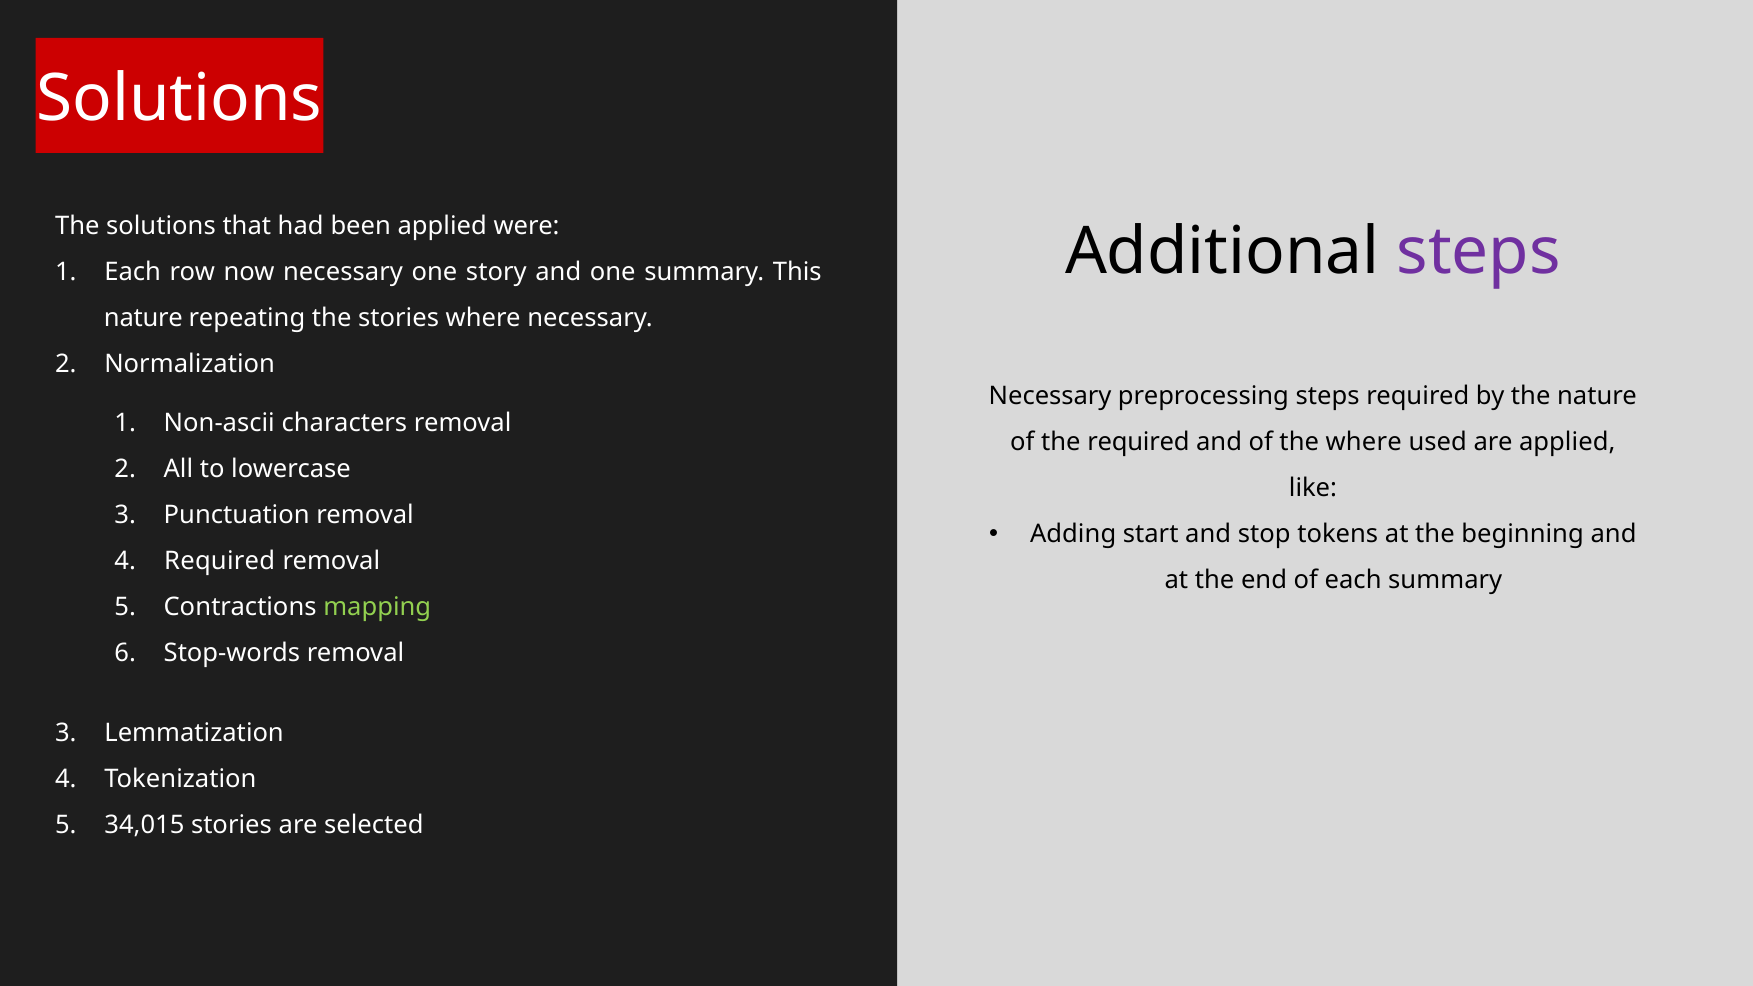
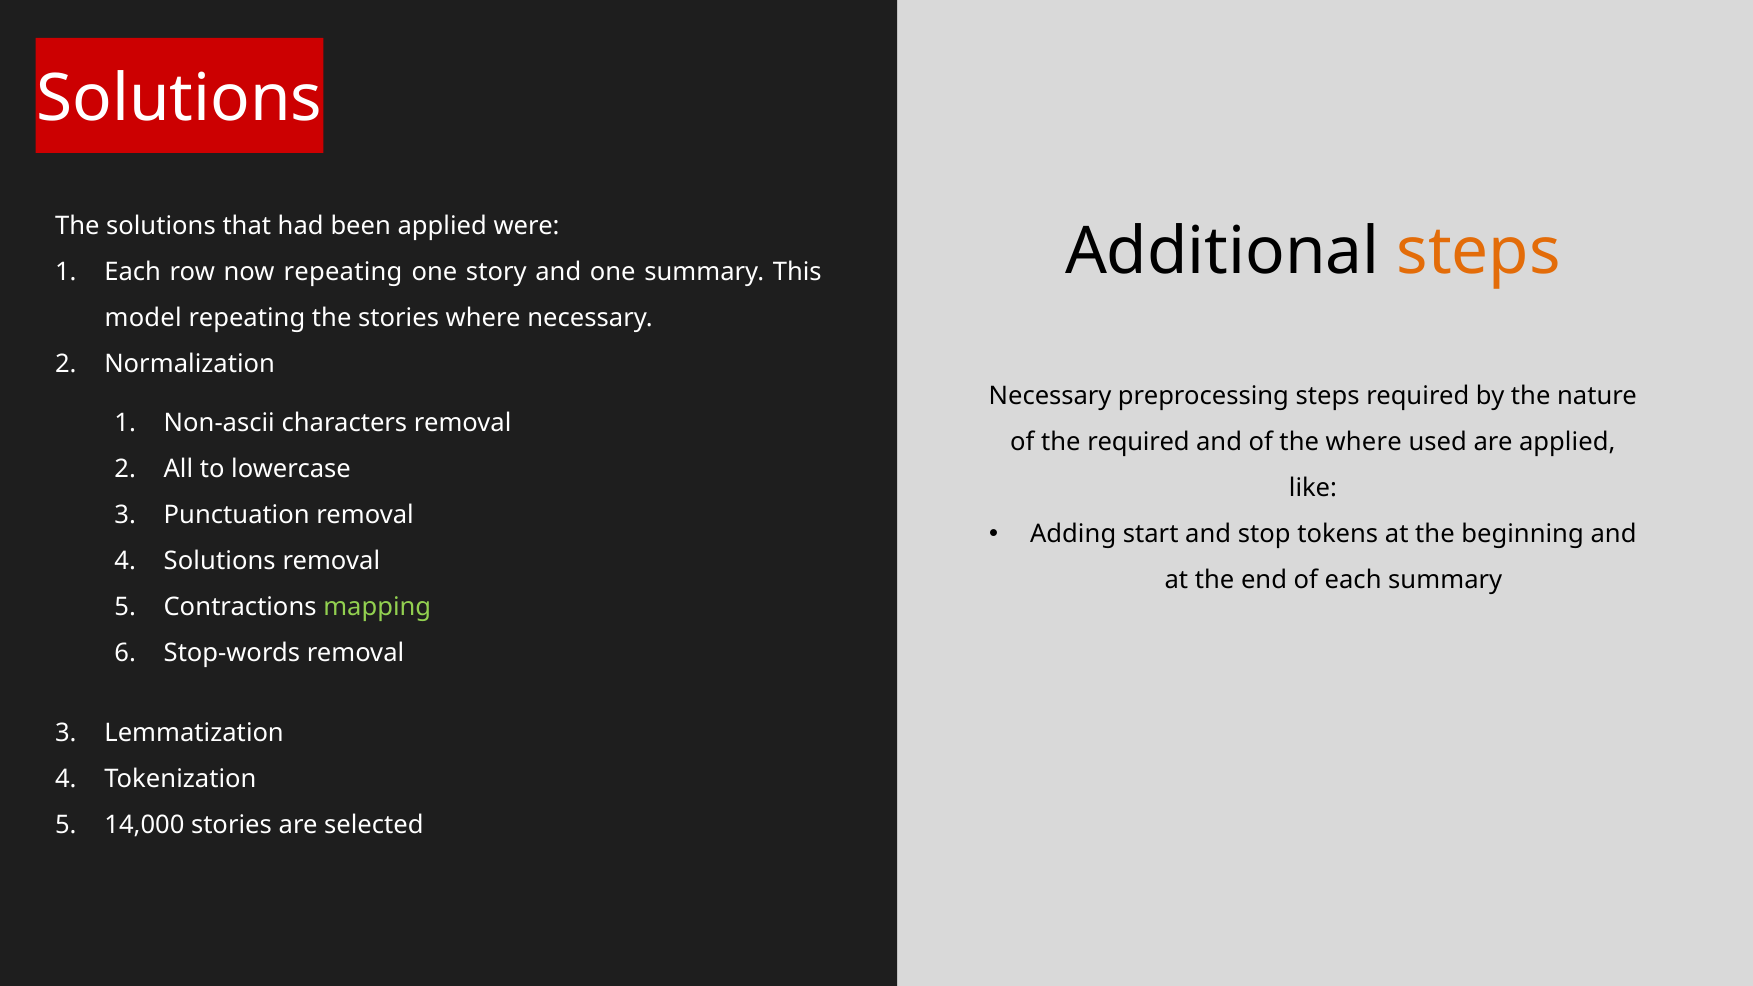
steps colour: purple -> orange (1479, 252)
now necessary: necessary -> repeating (343, 273)
nature: nature -> model (143, 319)
Required: Required -> Solutions (220, 561)
34,015: 34,015 -> 14,000 (144, 825)
